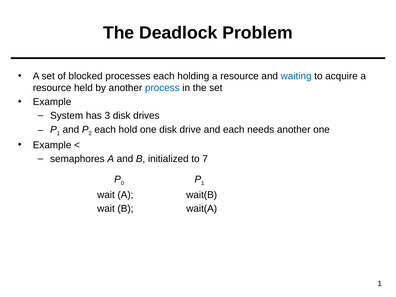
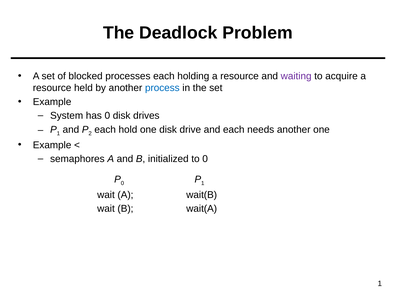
waiting colour: blue -> purple (296, 76)
has 3: 3 -> 0 (107, 116)
to 7: 7 -> 0 (205, 159)
